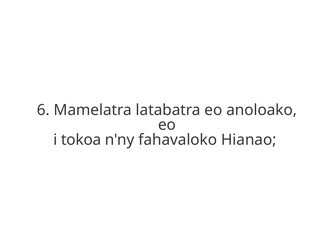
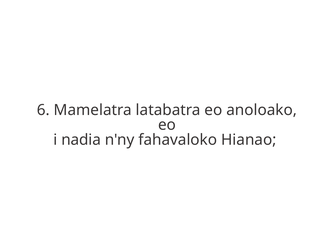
tokoa: tokoa -> nadia (81, 140)
